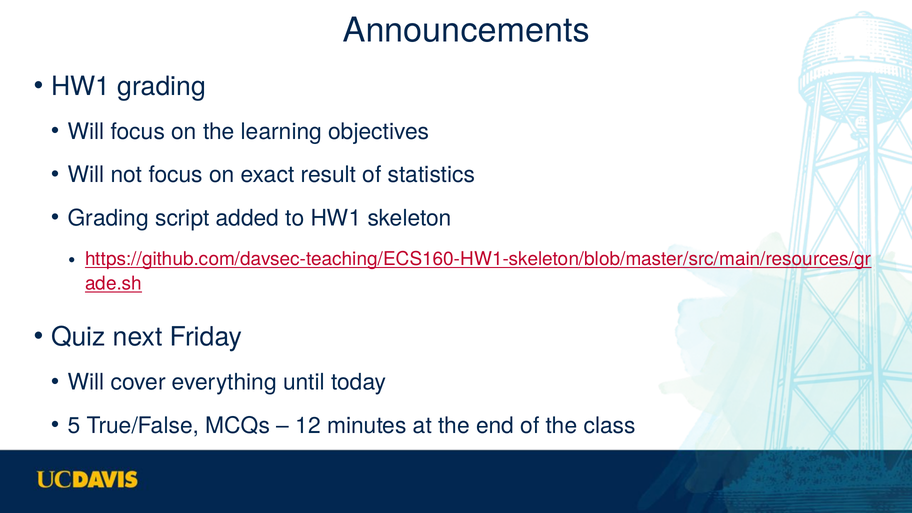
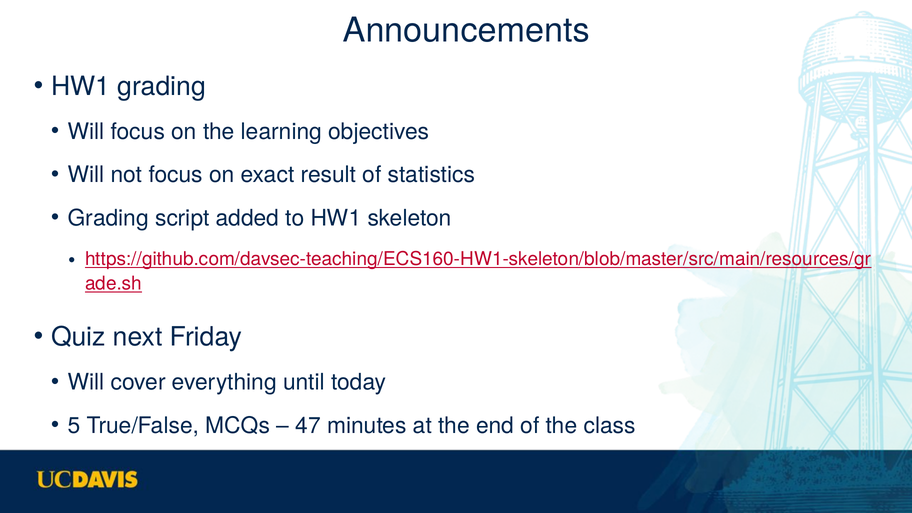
12: 12 -> 47 (308, 426)
